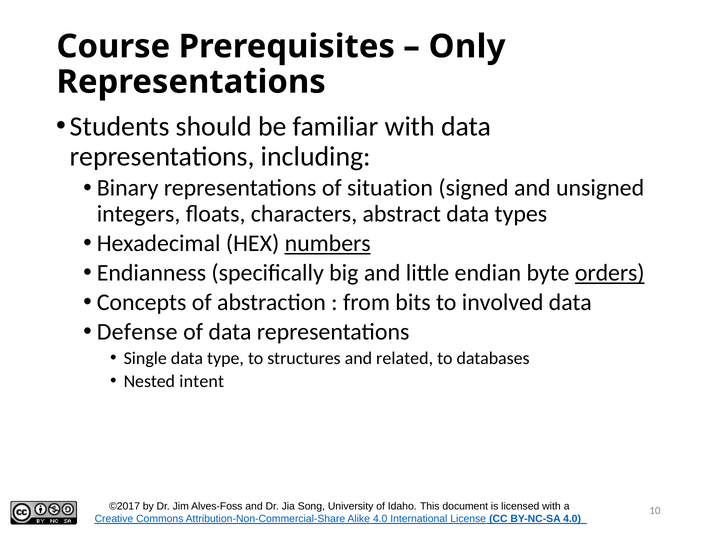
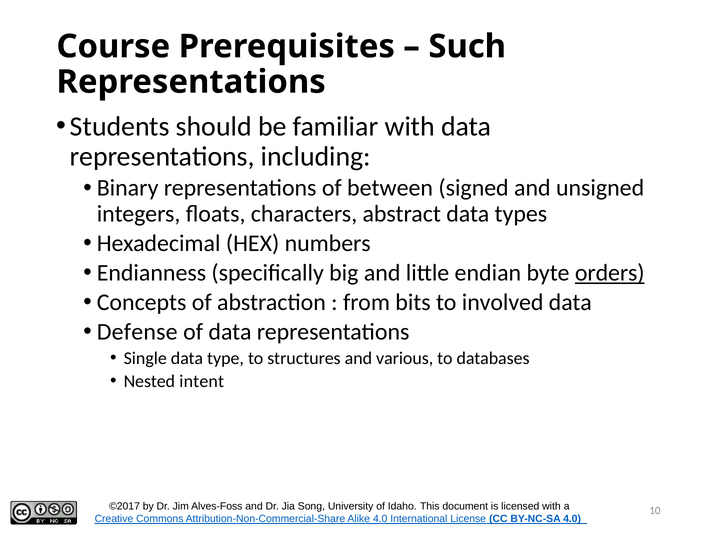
Only: Only -> Such (467, 47)
situation: situation -> between (390, 188)
numbers underline: present -> none (328, 244)
related: related -> various (405, 359)
